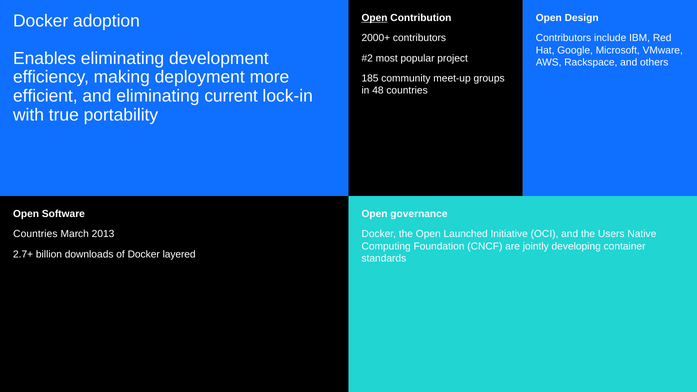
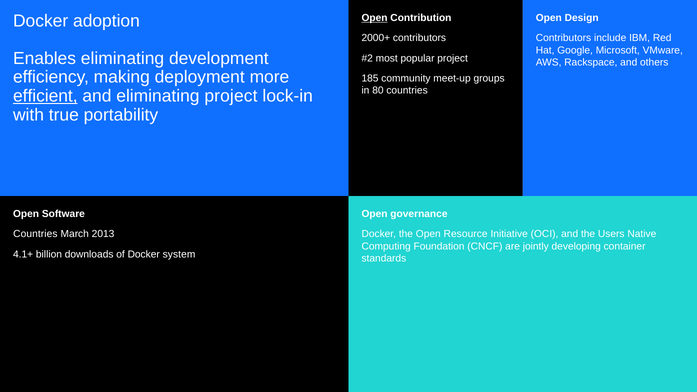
48: 48 -> 80 (378, 91)
efficient underline: none -> present (45, 96)
eliminating current: current -> project (231, 96)
Launched: Launched -> Resource (466, 234)
2.7+: 2.7+ -> 4.1+ (23, 254)
layered: layered -> system (179, 254)
